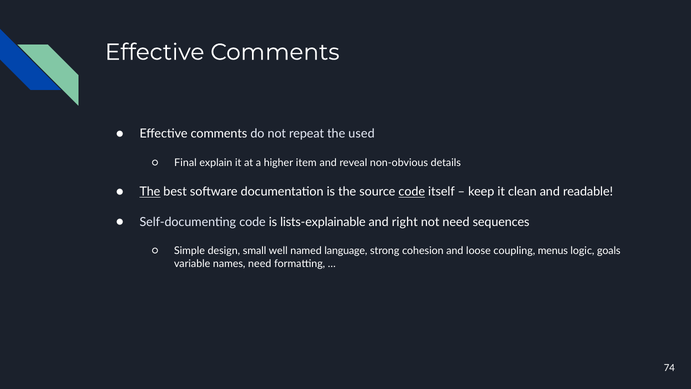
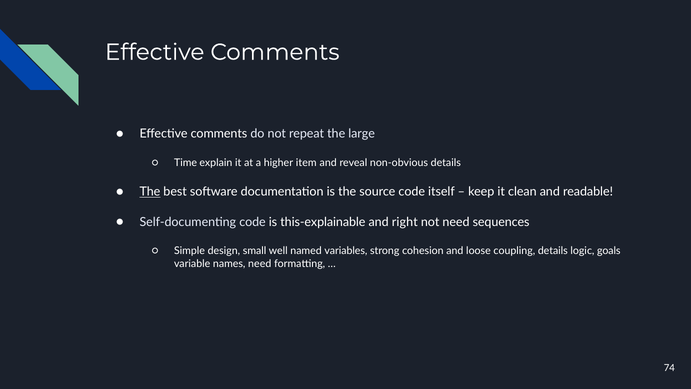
used: used -> large (362, 134)
Final: Final -> Time (186, 163)
code underline: present -> none (412, 192)
lists-explainable: lists-explainable -> this-explainable (323, 222)
language: language -> variables (346, 251)
coupling menus: menus -> details (553, 251)
